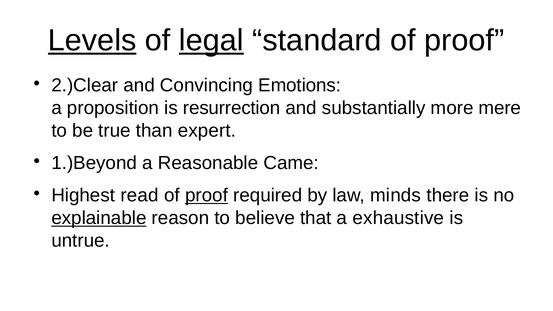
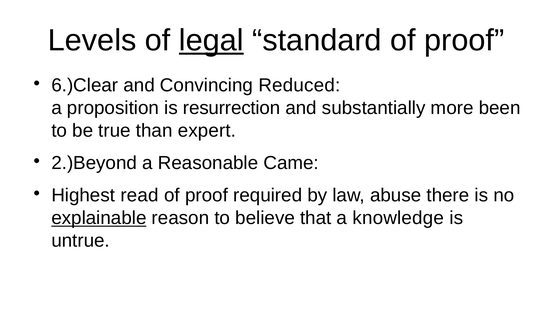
Levels underline: present -> none (92, 40)
2.)Clear: 2.)Clear -> 6.)Clear (85, 85)
Emotions: Emotions -> Reduced (299, 85)
mere: mere -> been (500, 108)
1.)Beyond: 1.)Beyond -> 2.)Beyond (94, 163)
proof underline: present -> none (207, 196)
minds: minds -> abuse (396, 196)
exhaustive: exhaustive -> knowledge (398, 218)
